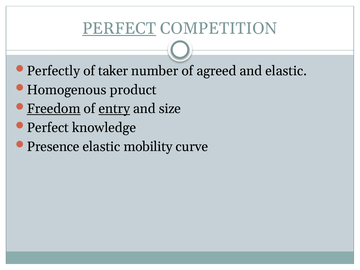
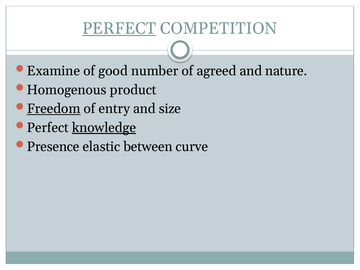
Perfectly: Perfectly -> Examine (53, 71)
taker: taker -> good (113, 71)
and elastic: elastic -> nature (286, 71)
entry underline: present -> none (114, 109)
knowledge underline: none -> present (104, 128)
mobility: mobility -> between (148, 147)
